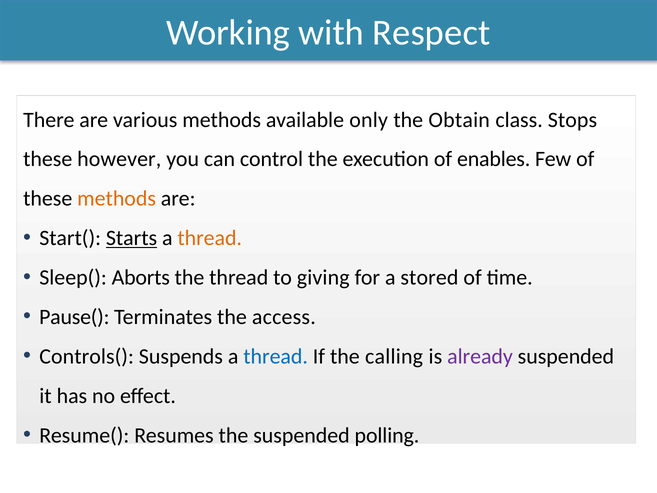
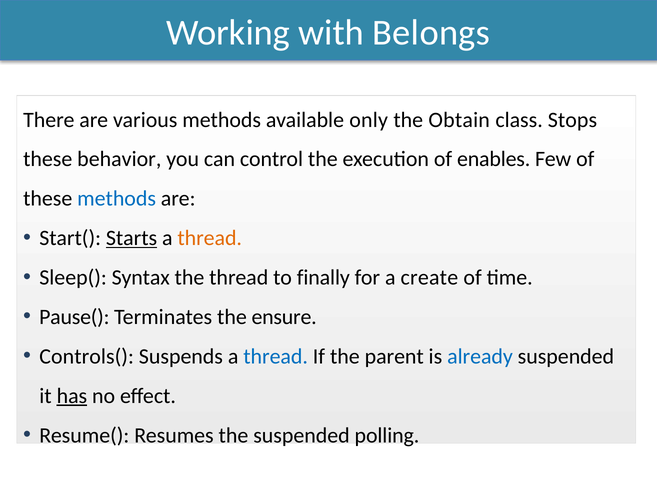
Respect: Respect -> Belongs (431, 33)
however: however -> behavior (119, 159)
methods colour: orange -> blue (117, 199)
Aborts: Aborts -> Syntax (141, 277)
giving: giving -> finally (323, 277)
stored: stored -> create (429, 277)
access: access -> ensure (284, 317)
calling: calling -> parent (394, 356)
already colour: purple -> blue (480, 356)
has underline: none -> present (72, 396)
